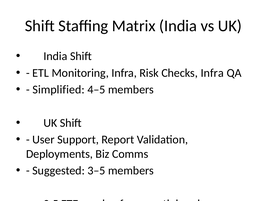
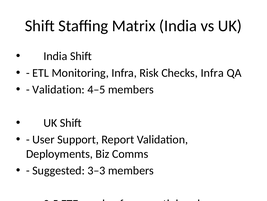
Simplified: Simplified -> Validation (59, 89)
3–5: 3–5 -> 3–3 (96, 170)
